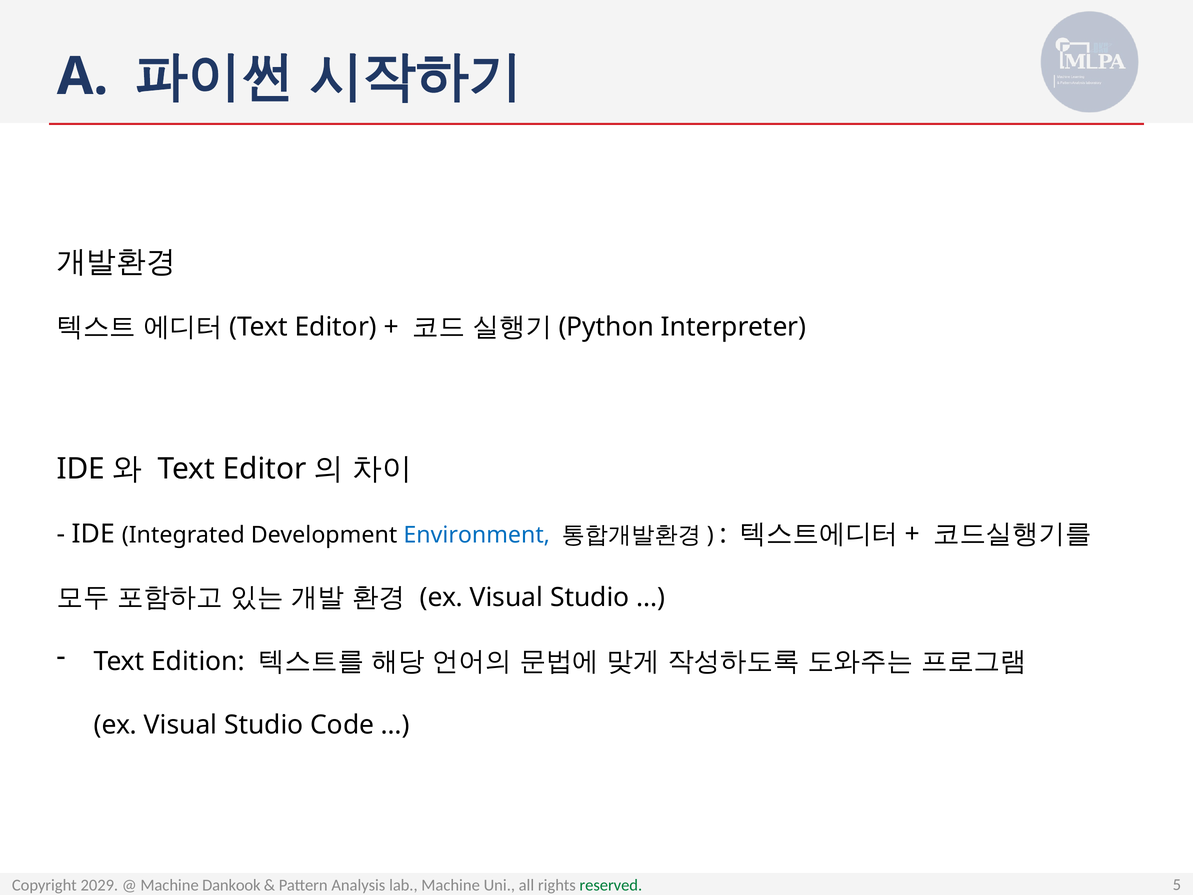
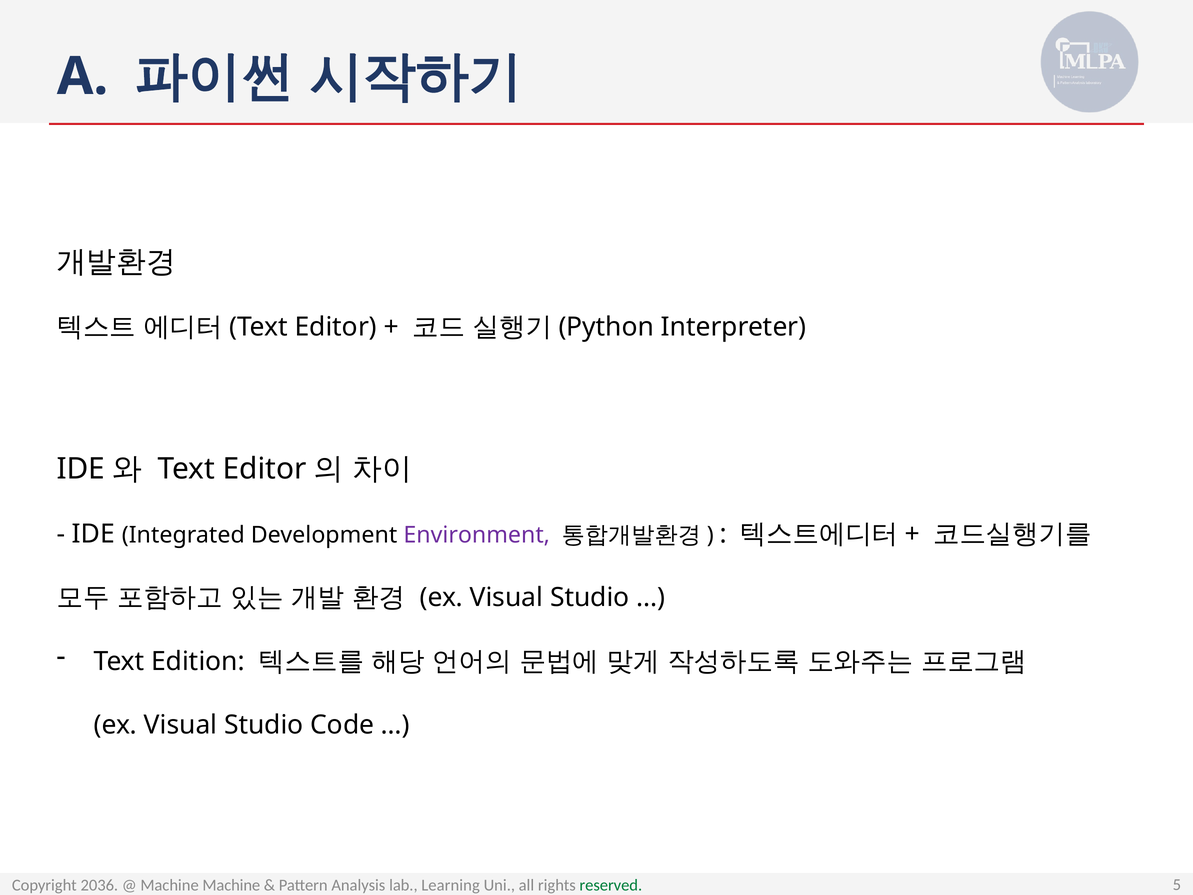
Environment colour: blue -> purple (477, 535)
2029: 2029 -> 2036 (99, 885)
Machine Dankook: Dankook -> Machine (231, 885)
lab Machine: Machine -> Learning (451, 885)
